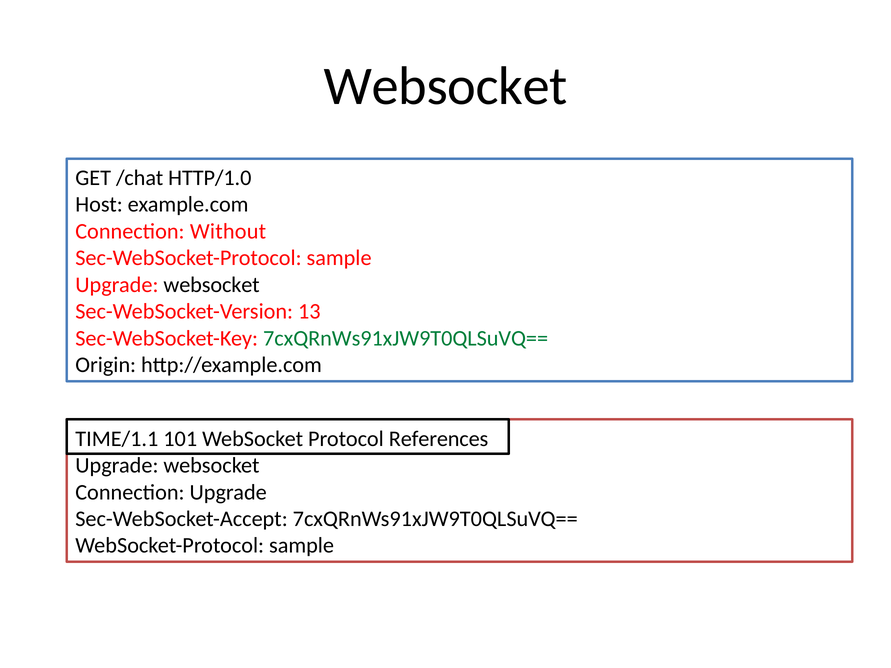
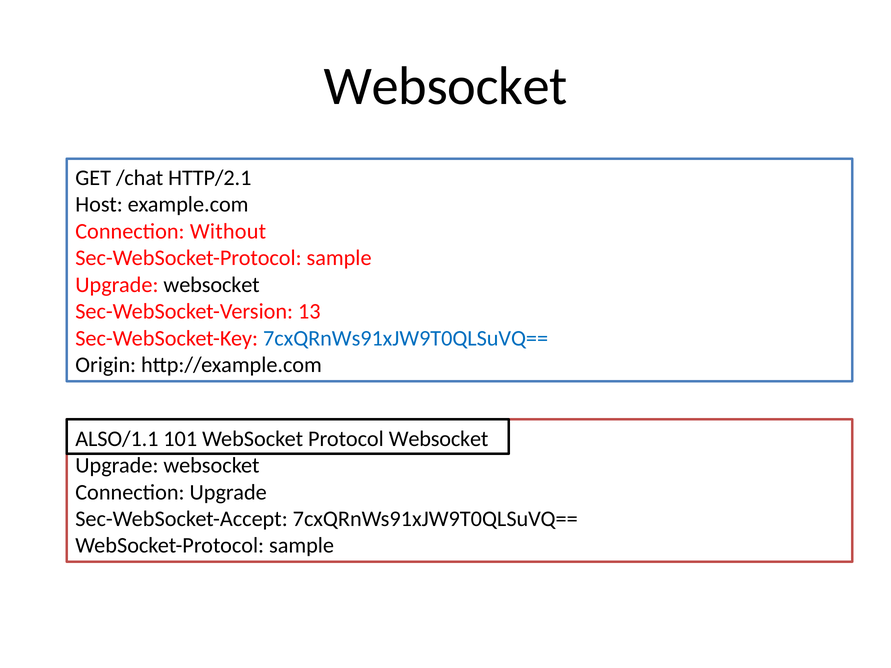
HTTP/1.0: HTTP/1.0 -> HTTP/2.1 (210, 178)
7cxQRnWs91xJW9T0QLSuVQ== colour: green -> blue (406, 338)
TIME/1.1: TIME/1.1 -> ALSO/1.1 (117, 439)
Protocol References: References -> Websocket (439, 439)
